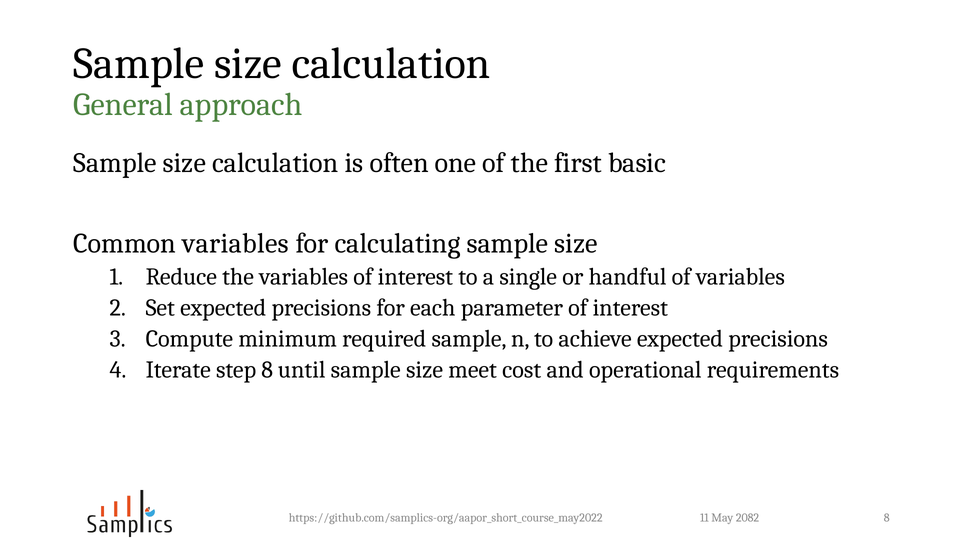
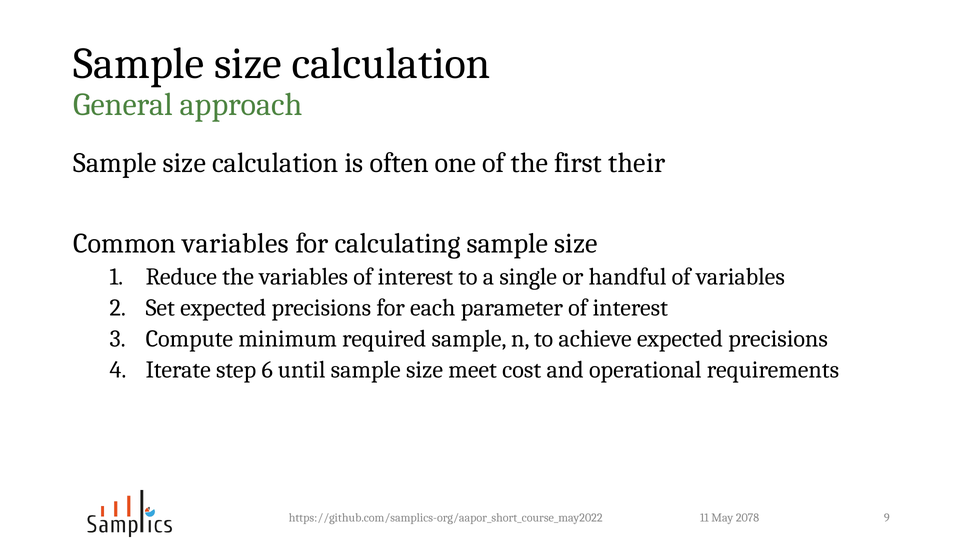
basic: basic -> their (637, 163)
step 8: 8 -> 6 (267, 370)
2082: 2082 -> 2078 (748, 517)
https://github.com/samplics-org/aapor_short_course_may2022 8: 8 -> 9 (887, 517)
